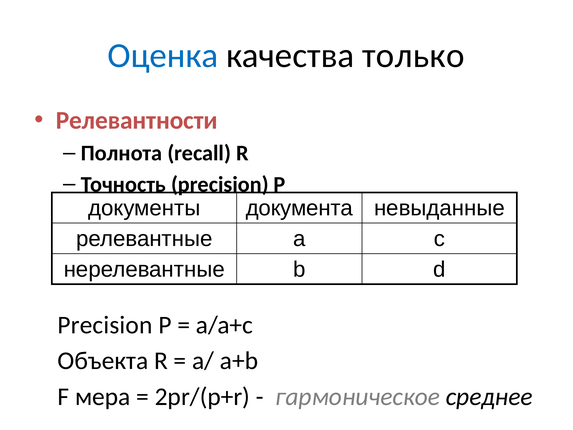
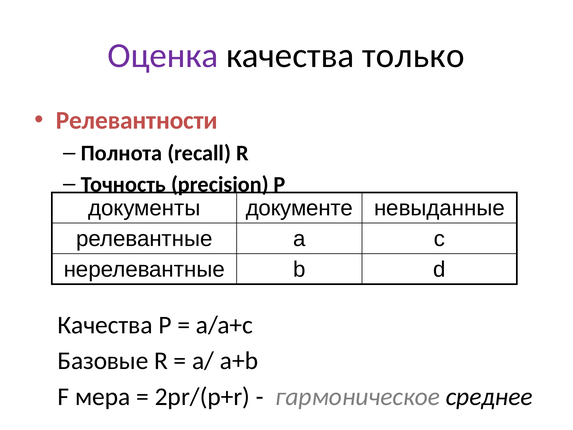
Оценка colour: blue -> purple (163, 55)
документа: документа -> документе (299, 208)
Precision: Precision -> Качества (105, 325)
Объекта: Объекта -> Базовые (103, 361)
